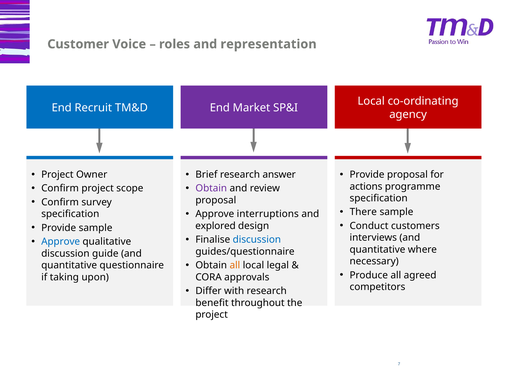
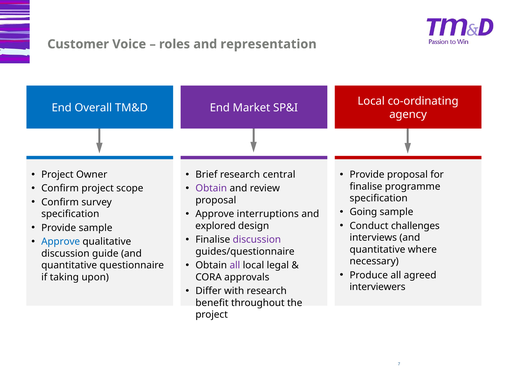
Recruit: Recruit -> Overall (93, 108)
answer: answer -> central (279, 175)
actions: actions -> finalise (366, 187)
There: There -> Going (363, 212)
customers: customers -> challenges (415, 226)
discussion colour: blue -> purple (257, 240)
all colour: orange -> purple (235, 265)
competitors: competitors -> interviewers (378, 287)
